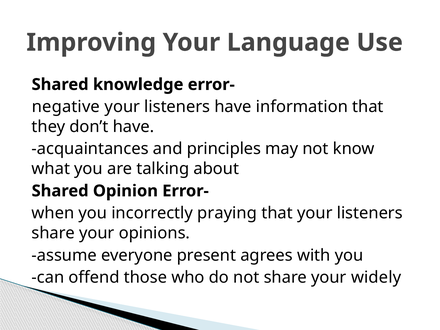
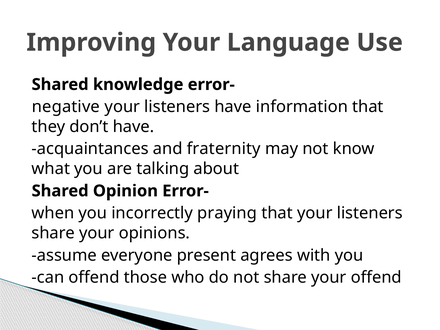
principles: principles -> fraternity (224, 149)
your widely: widely -> offend (376, 278)
